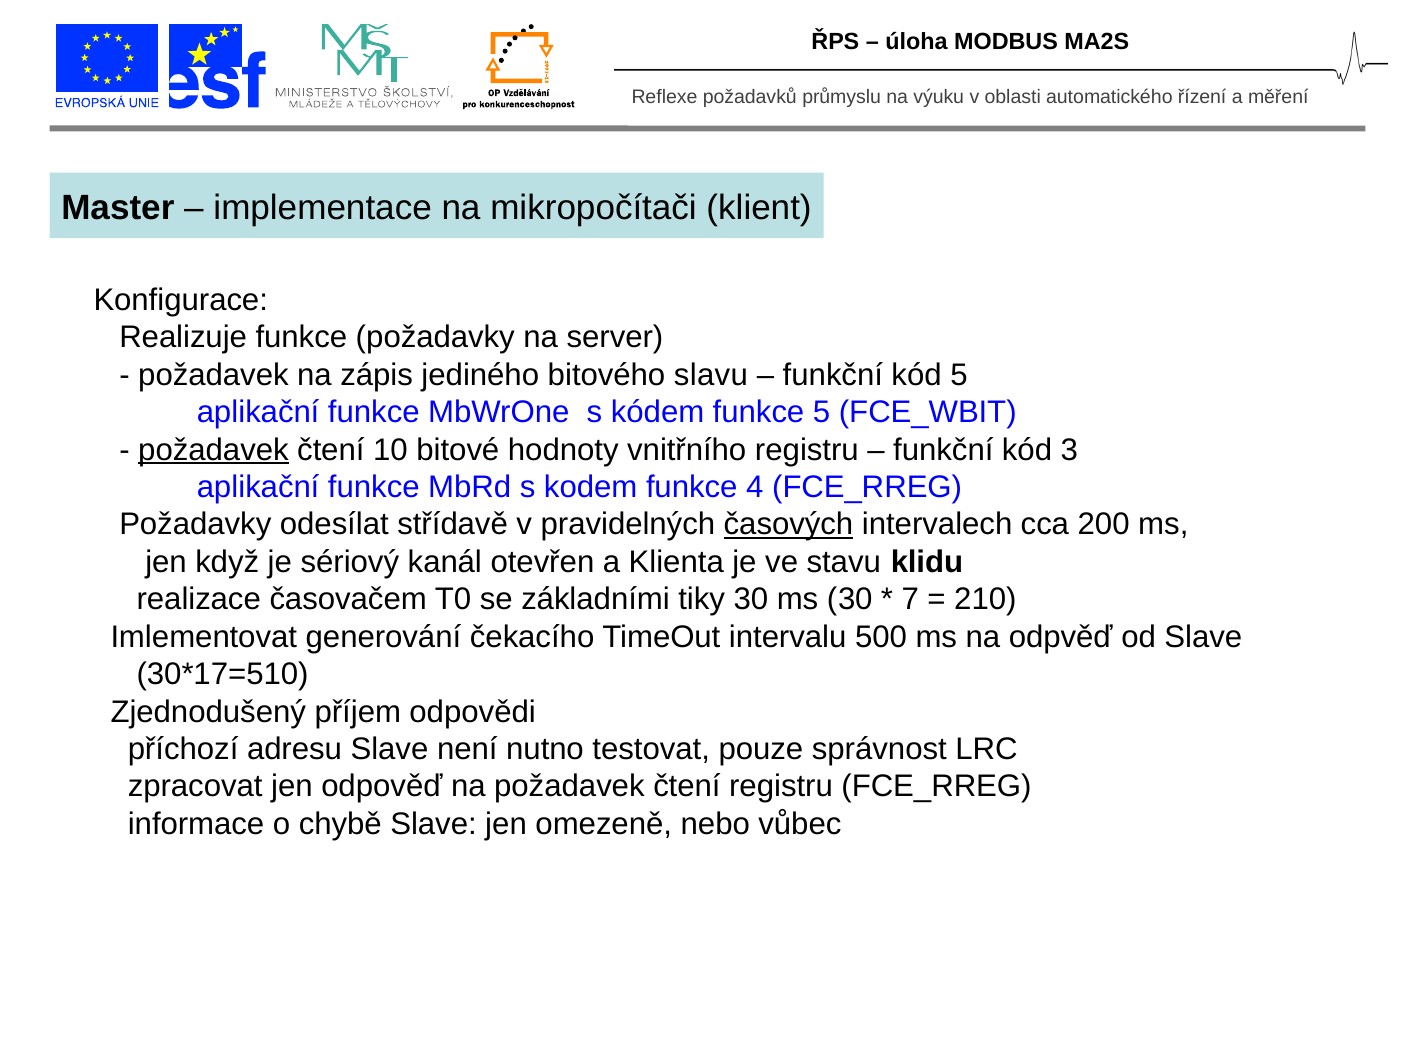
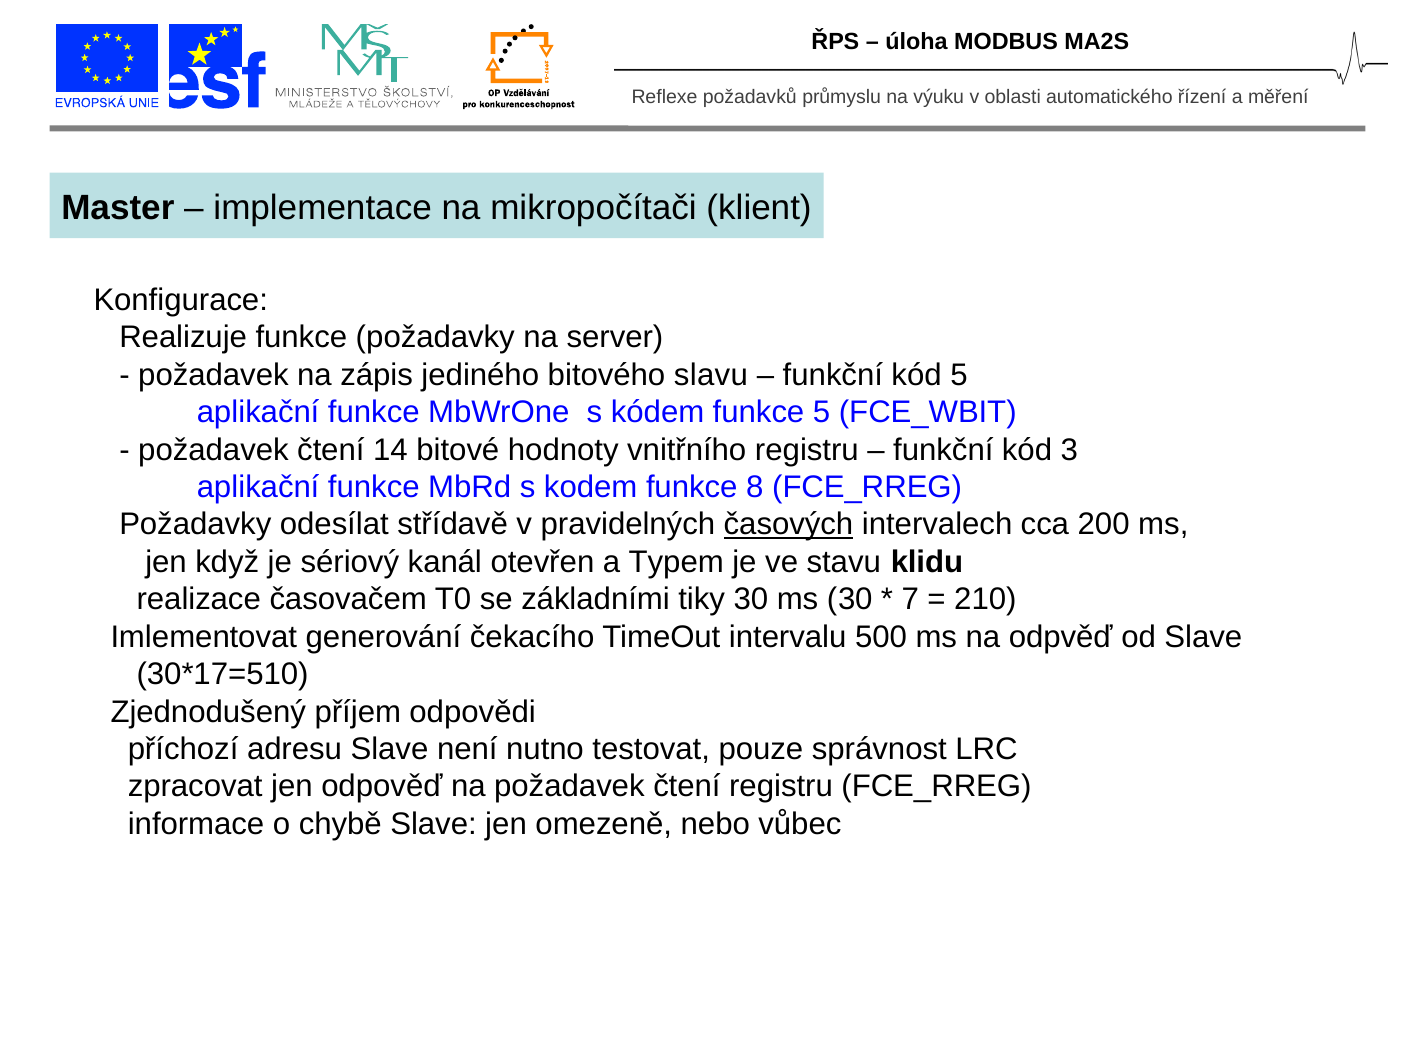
požadavek underline: present -> none (213, 450)
10: 10 -> 14 (390, 450)
4: 4 -> 8 (755, 487)
Klienta: Klienta -> Typem (676, 562)
